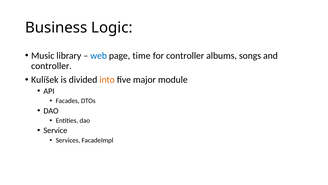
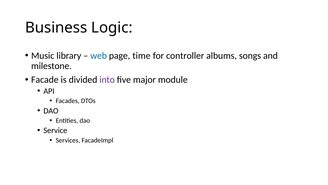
controller: controller -> milestone (51, 66)
Kulíšek: Kulíšek -> Facade (45, 80)
into colour: orange -> purple (107, 80)
